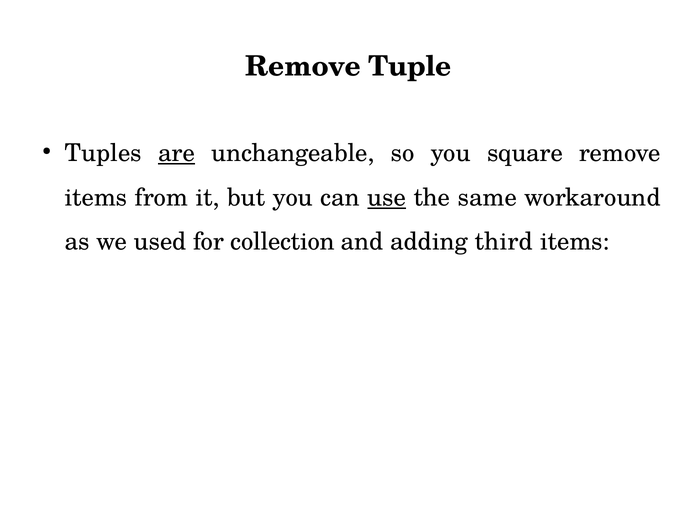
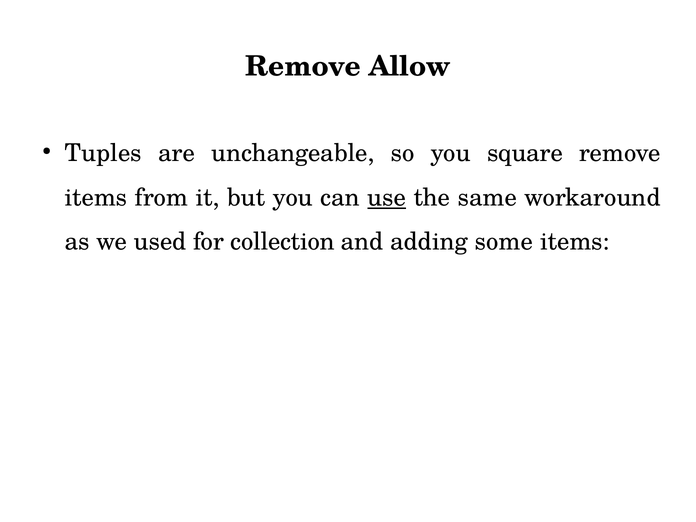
Tuple: Tuple -> Allow (410, 66)
are underline: present -> none (176, 153)
third: third -> some (504, 242)
